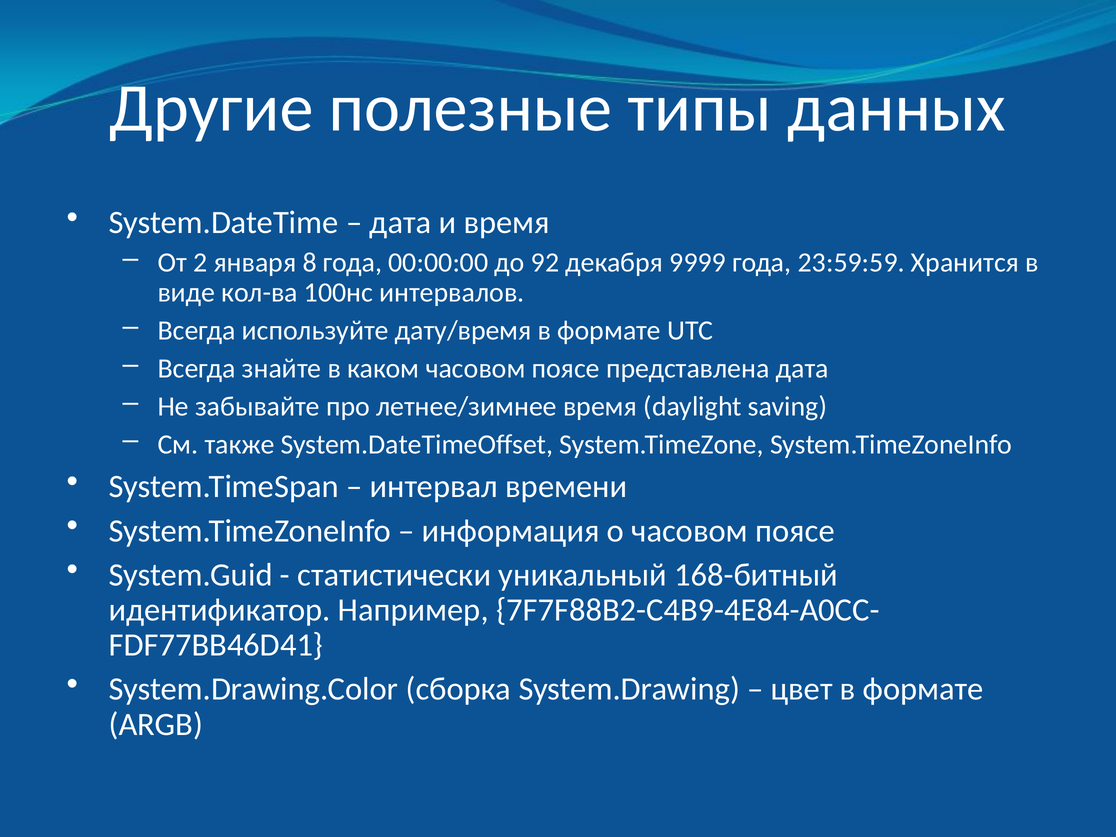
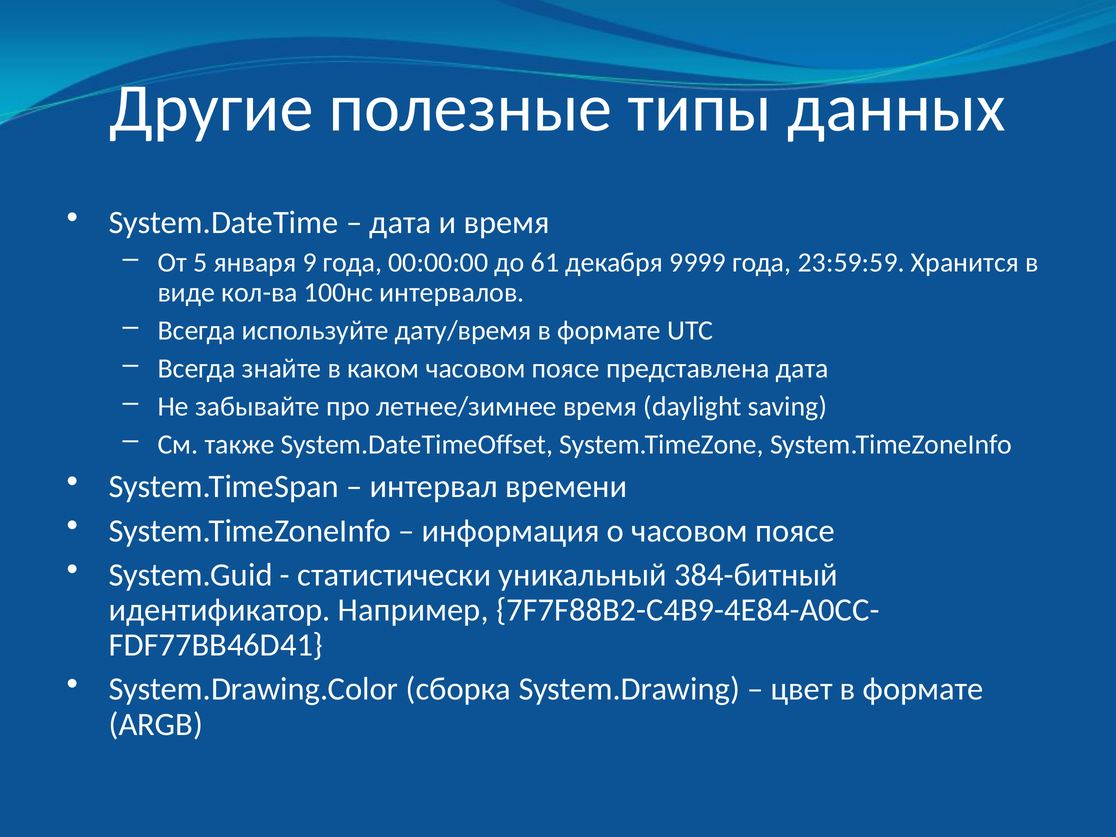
2: 2 -> 5 (200, 263)
8: 8 -> 9 (310, 263)
92: 92 -> 61 (545, 263)
168-битный: 168-битный -> 384-битный (756, 575)
